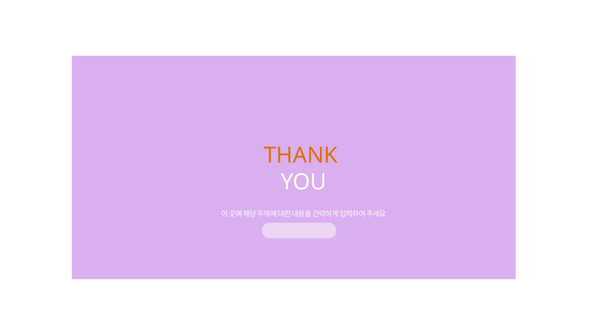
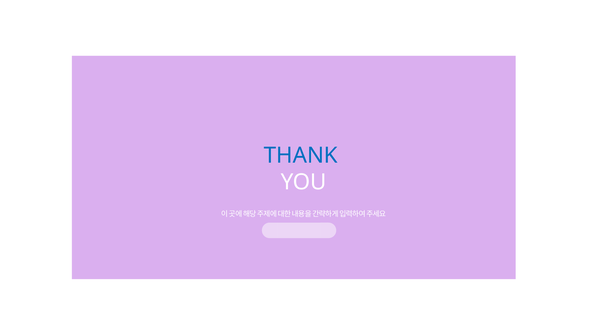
THANK colour: orange -> blue (301, 155)
